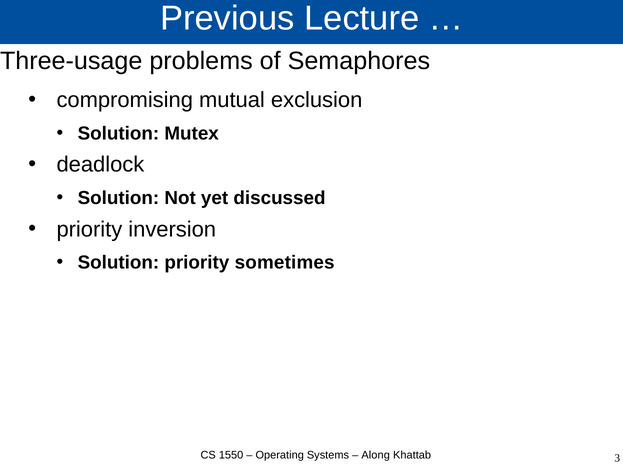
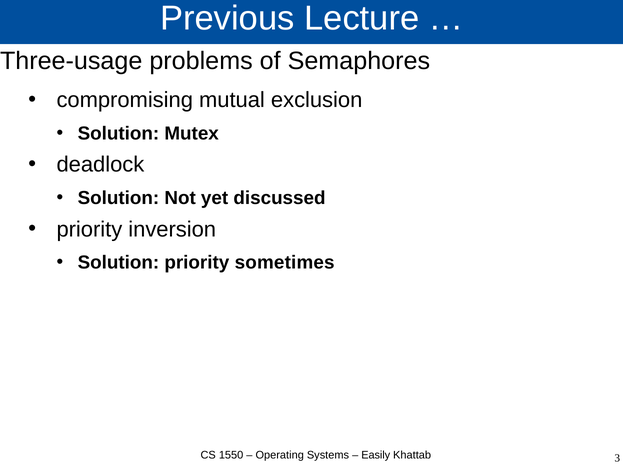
Along: Along -> Easily (376, 455)
